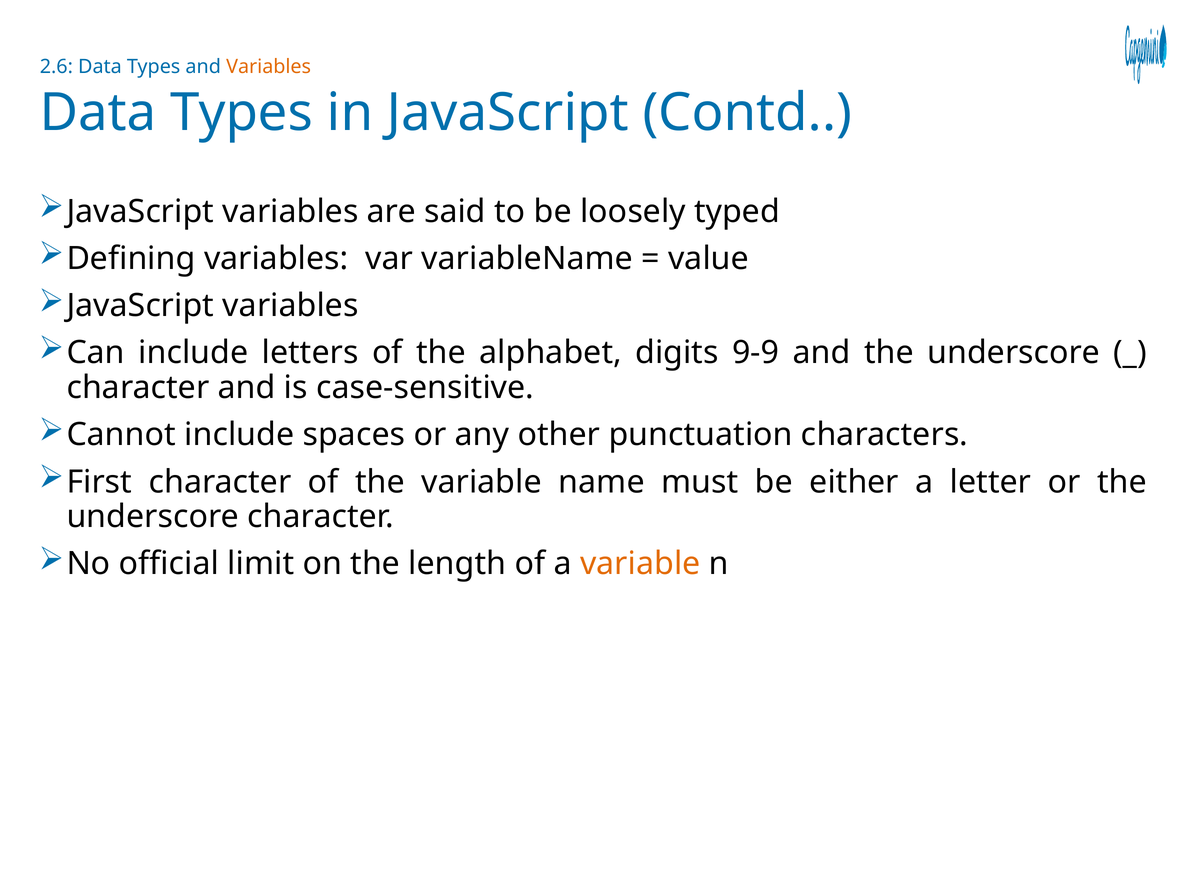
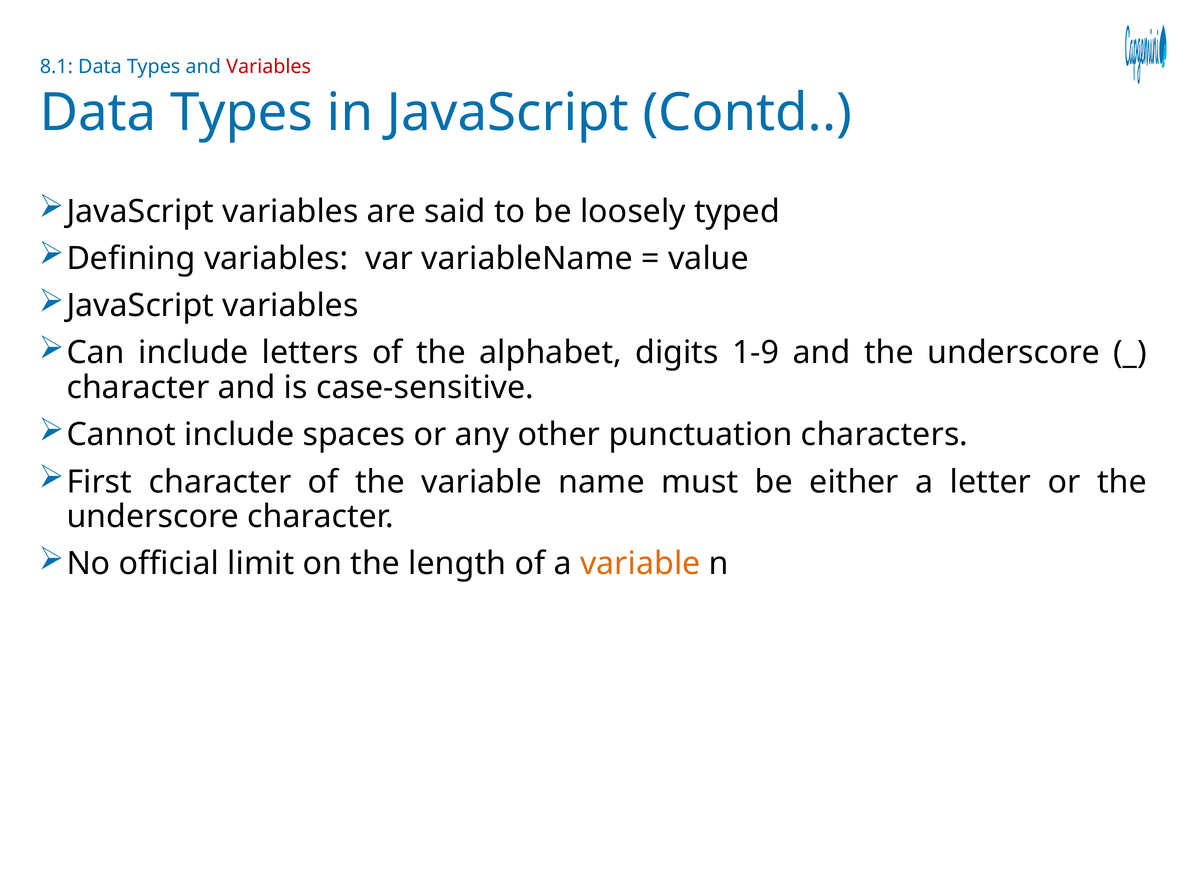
2.6: 2.6 -> 8.1 (56, 67)
Variables colour: orange -> red (269, 67)
9-9: 9-9 -> 1-9 (756, 353)
